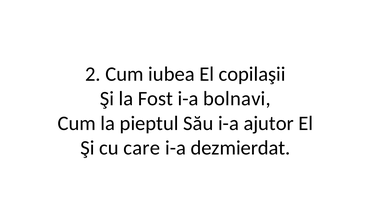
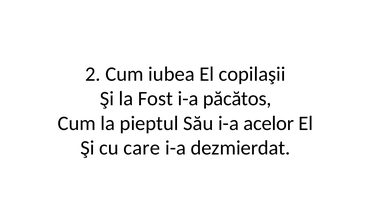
bolnavi: bolnavi -> păcătos (237, 99)
ajutor: ajutor -> acelor (269, 124)
